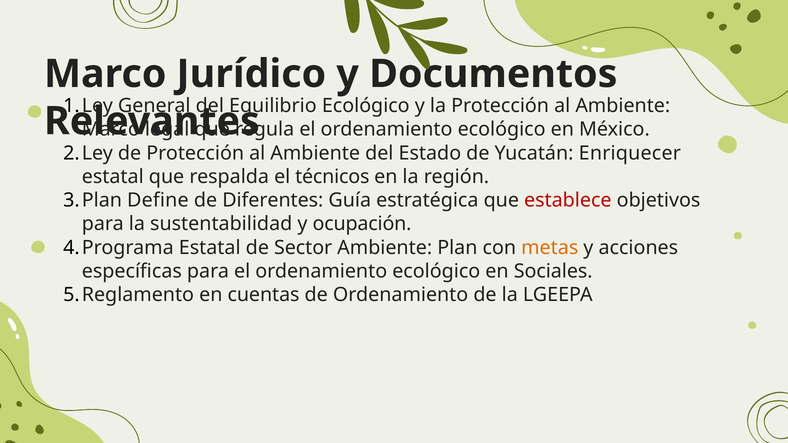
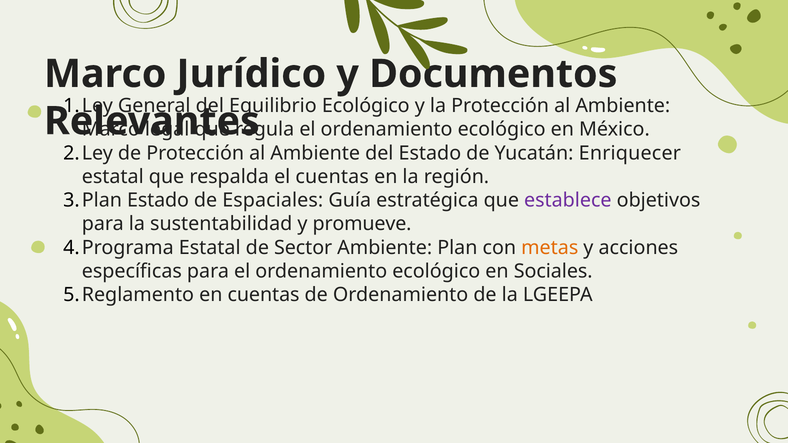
el técnicos: técnicos -> cuentas (332, 177)
Define: Define -> Estado (158, 200)
Diferentes: Diferentes -> Espaciales (273, 200)
establece colour: red -> purple (568, 200)
ocupación: ocupación -> promueve (362, 224)
